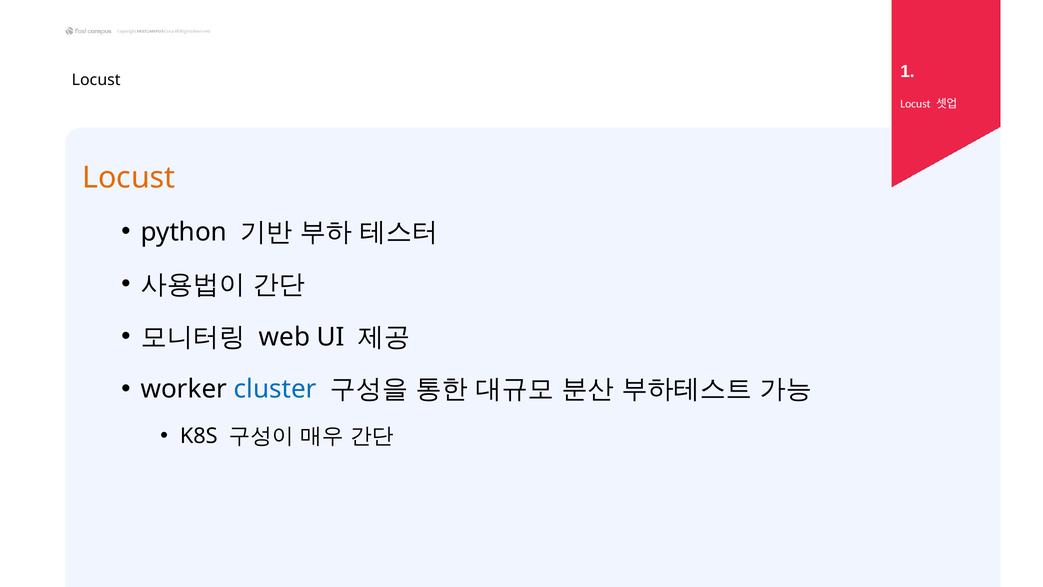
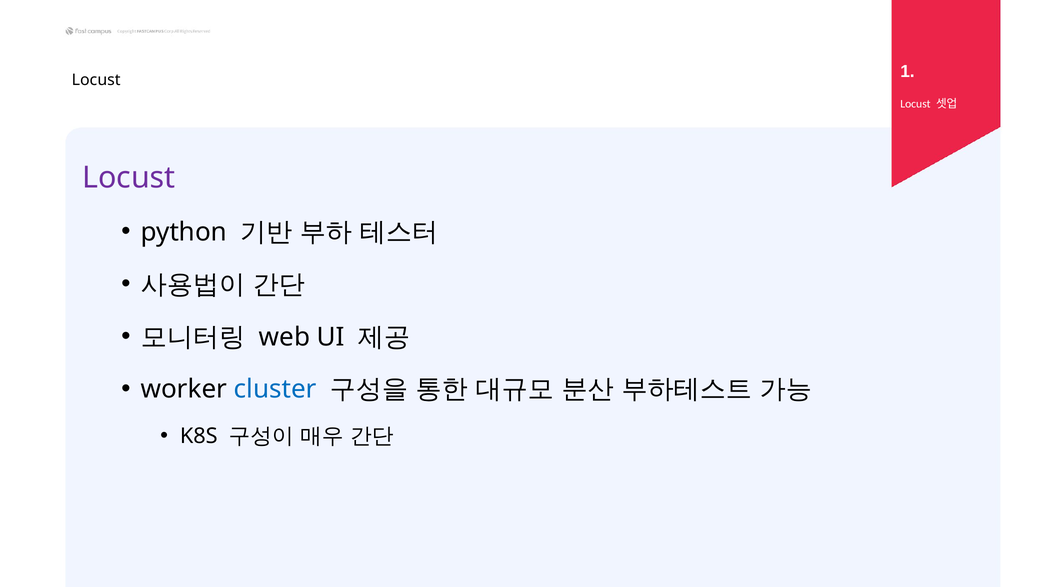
Locust colour: orange -> purple (129, 177)
